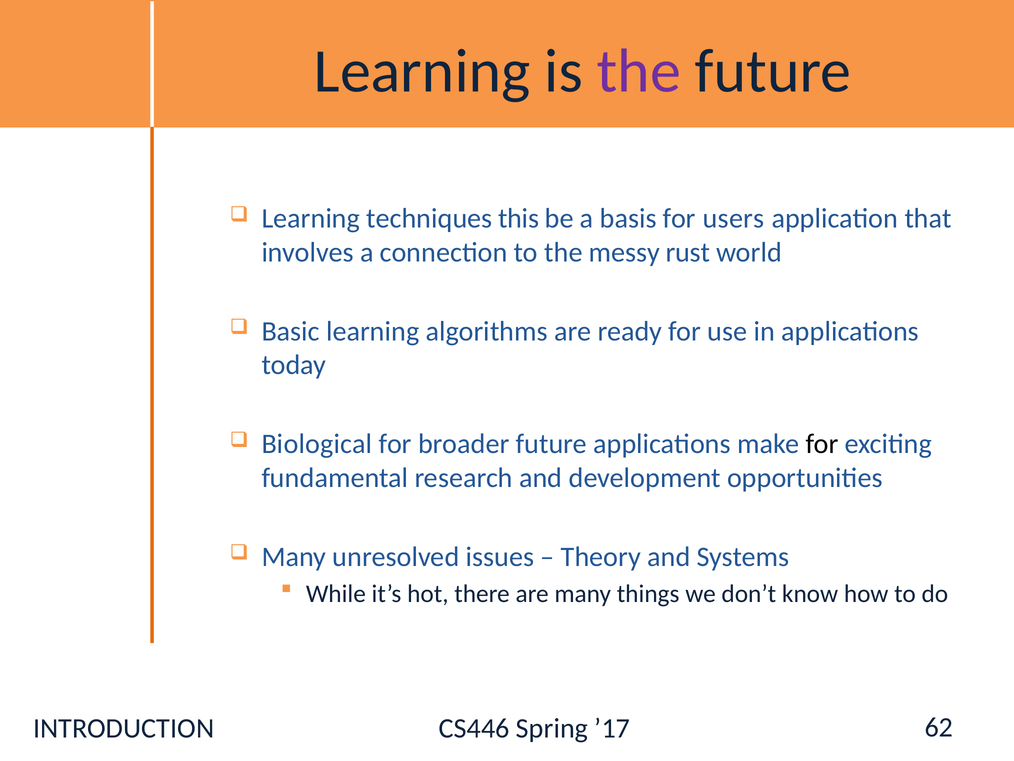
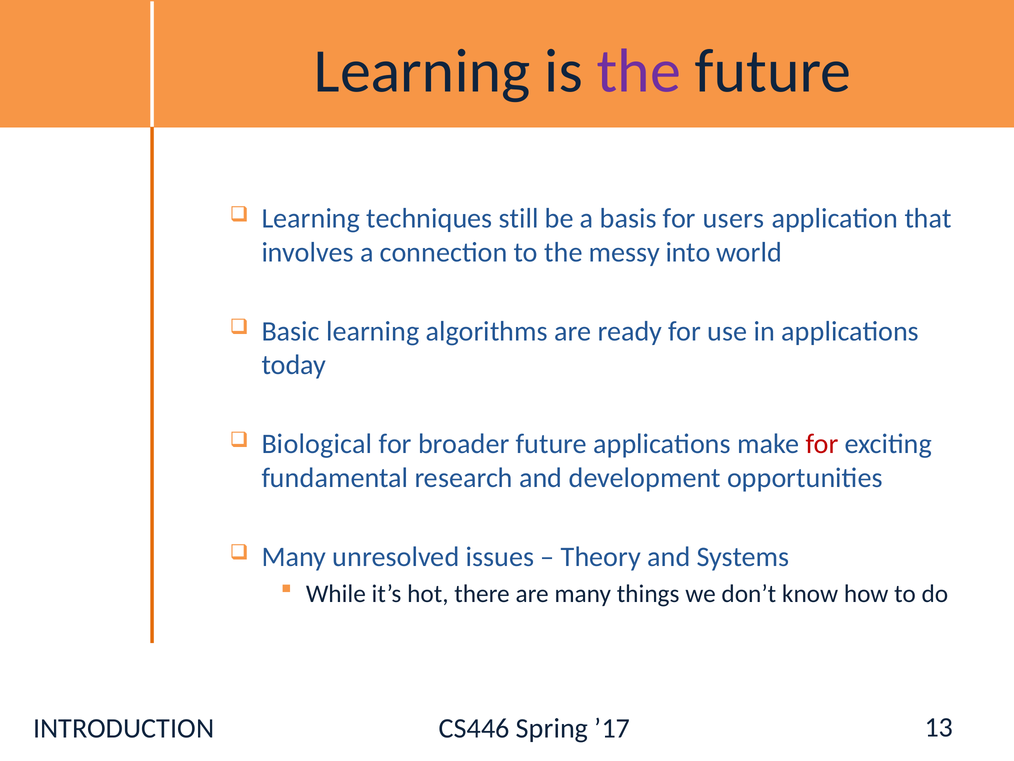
this: this -> still (519, 218)
rust: rust -> into (688, 252)
for colour: black -> red (822, 444)
62: 62 -> 13 (939, 727)
